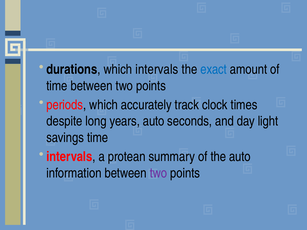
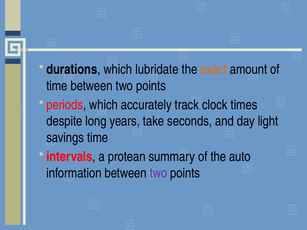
which intervals: intervals -> lubridate (157, 70)
exact colour: blue -> orange (214, 70)
years auto: auto -> take (154, 121)
